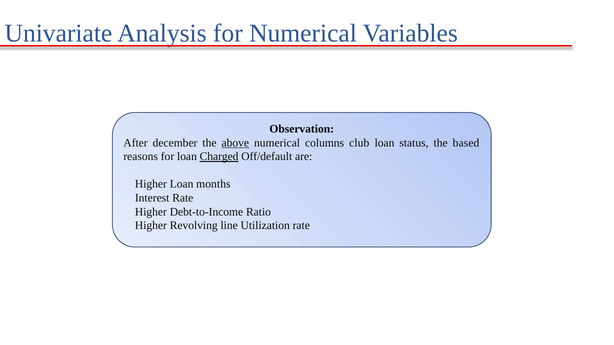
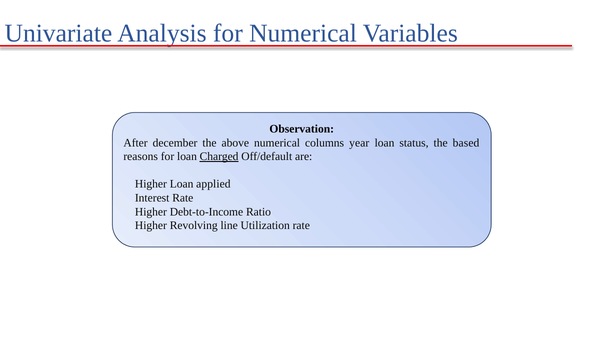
above underline: present -> none (235, 143)
club: club -> year (359, 143)
months: months -> applied (213, 184)
